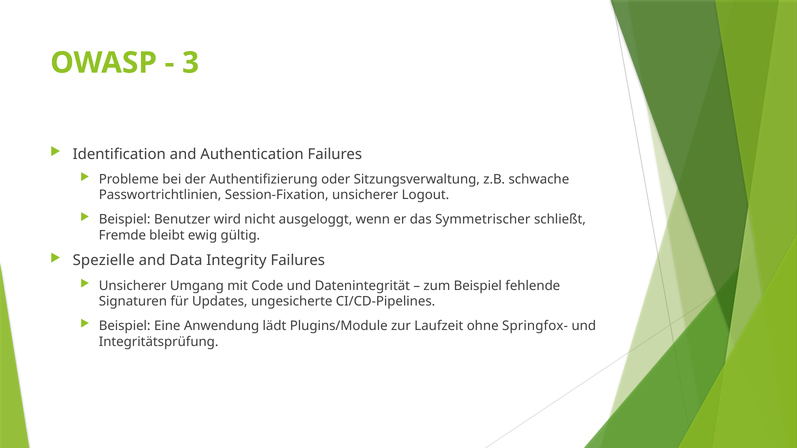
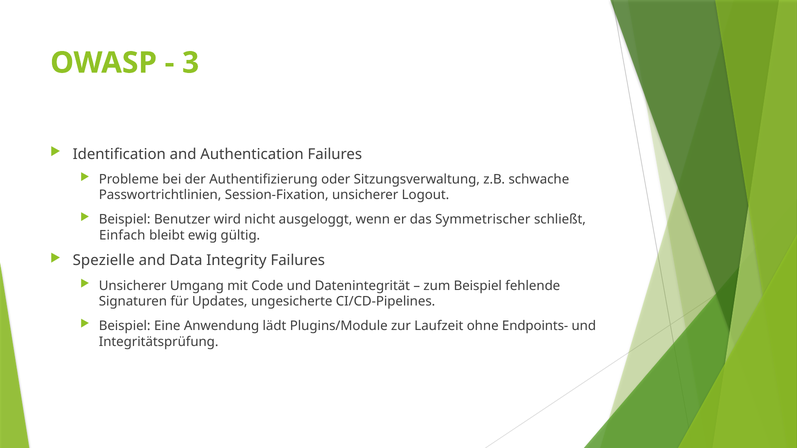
Fremde: Fremde -> Einfach (122, 235)
Springfox-: Springfox- -> Endpoints- (535, 326)
